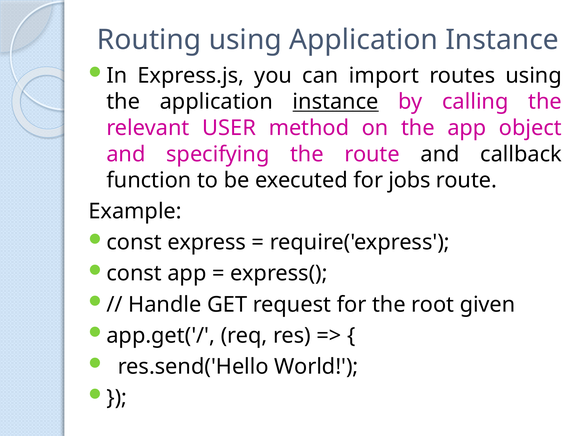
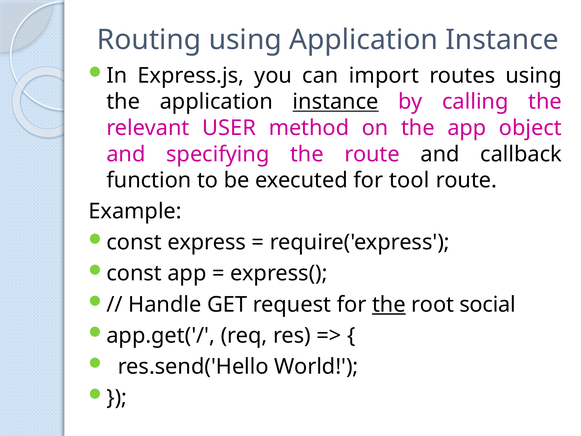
jobs: jobs -> tool (409, 180)
the underline: none -> present (389, 304)
given: given -> social (488, 304)
